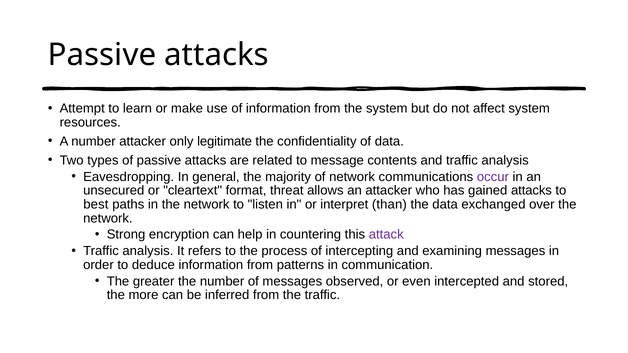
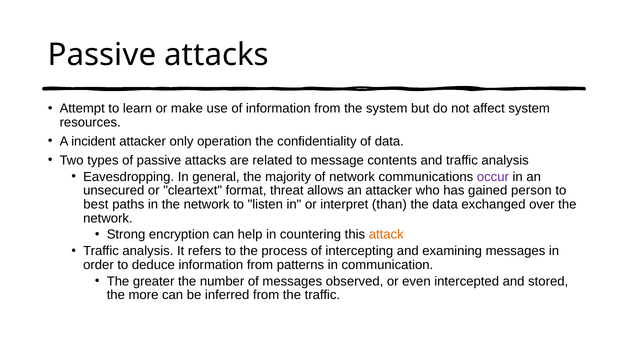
A number: number -> incident (94, 141)
legitimate: legitimate -> operation (224, 141)
gained attacks: attacks -> person (531, 191)
attack colour: purple -> orange (386, 235)
